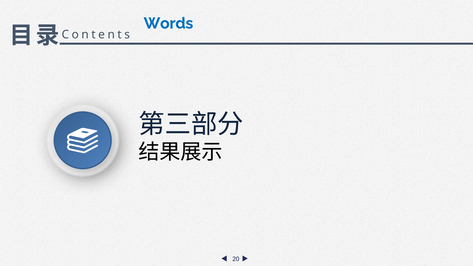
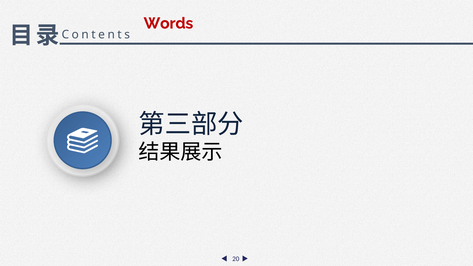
Words colour: blue -> red (168, 23)
